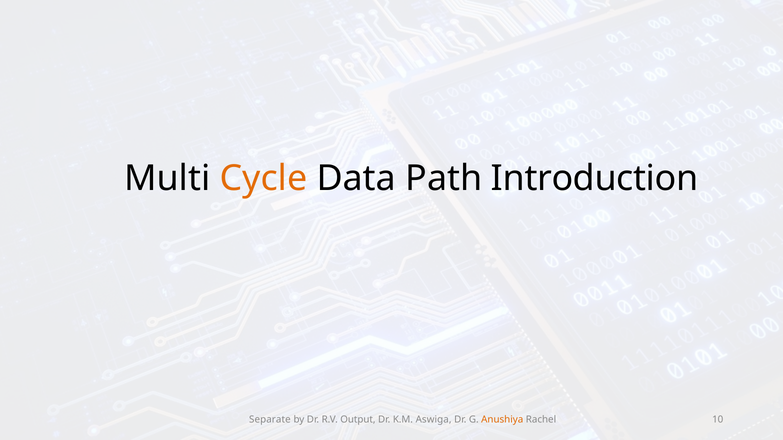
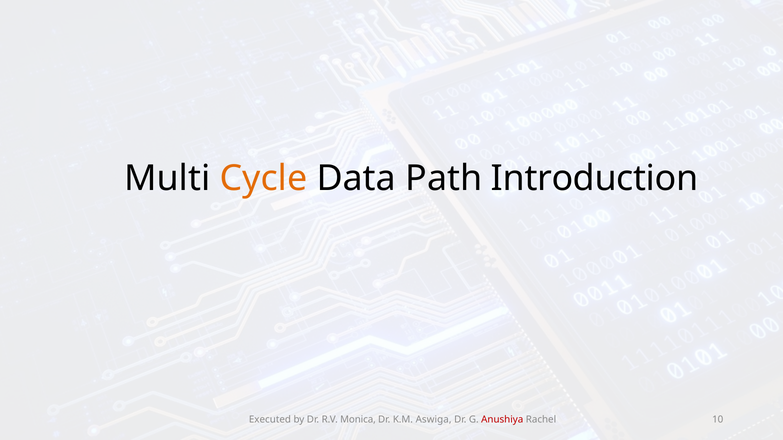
Separate: Separate -> Executed (270, 420)
Output: Output -> Monica (358, 420)
Anushiya colour: orange -> red (502, 420)
